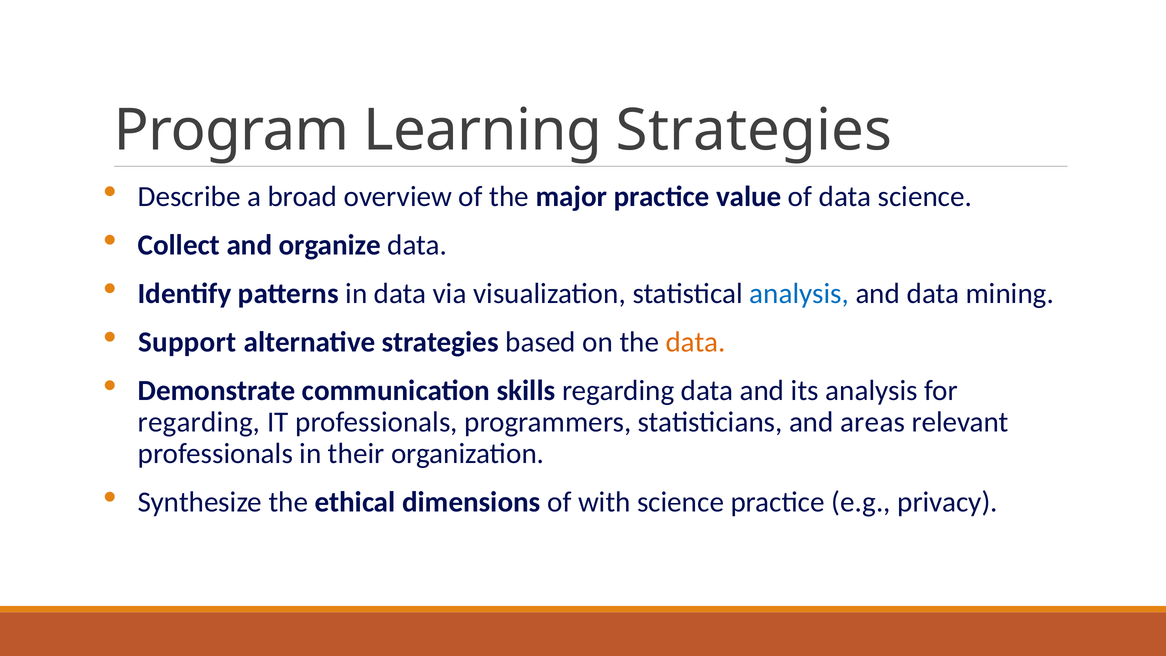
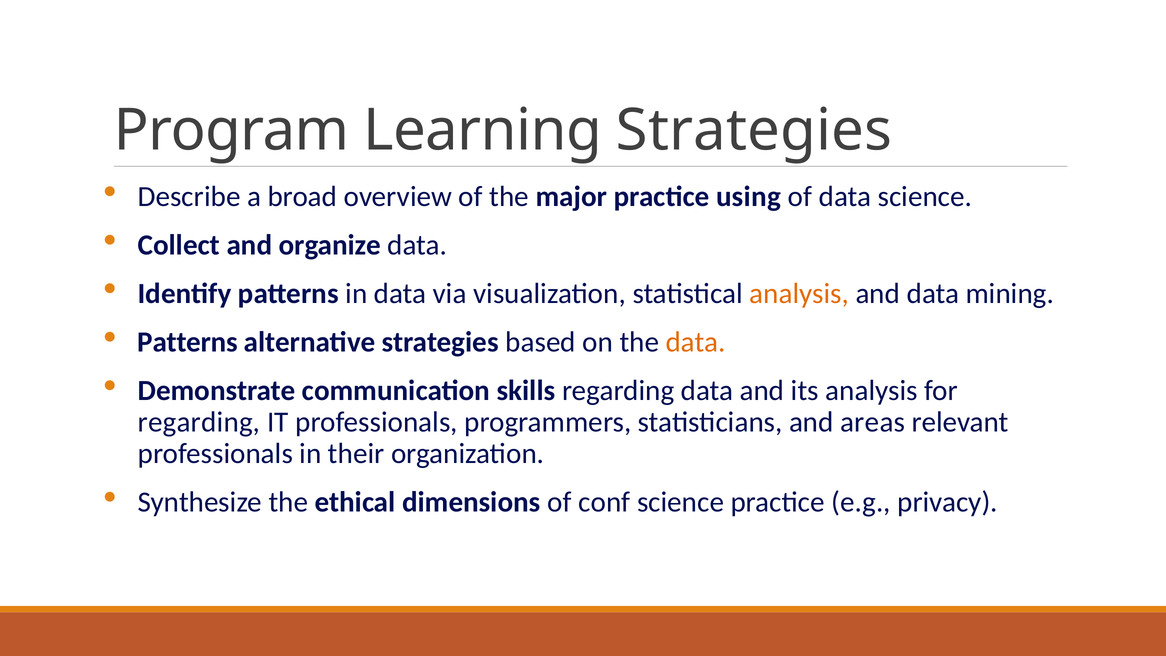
value: value -> using (749, 196)
analysis colour: blue -> orange (799, 293)
Support: Support -> Patterns (188, 342)
with: with -> conf (604, 502)
